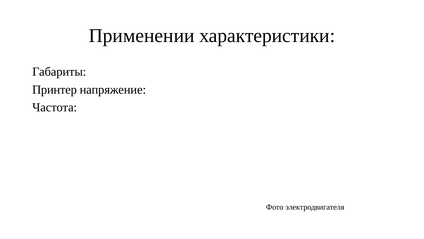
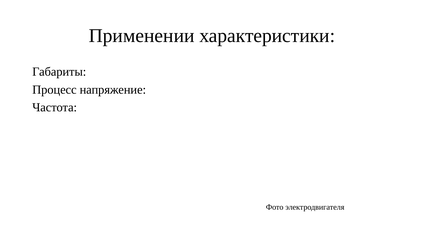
Принтер: Принтер -> Процесс (54, 89)
